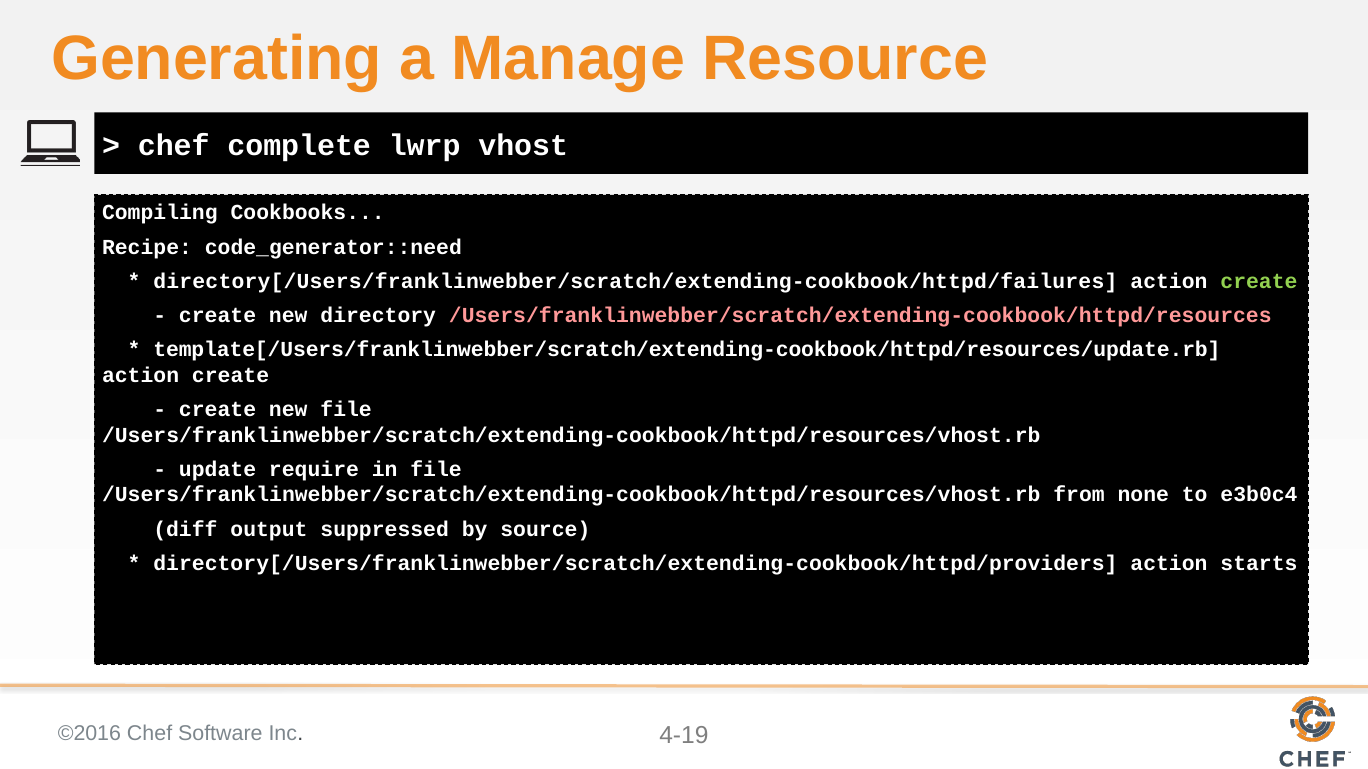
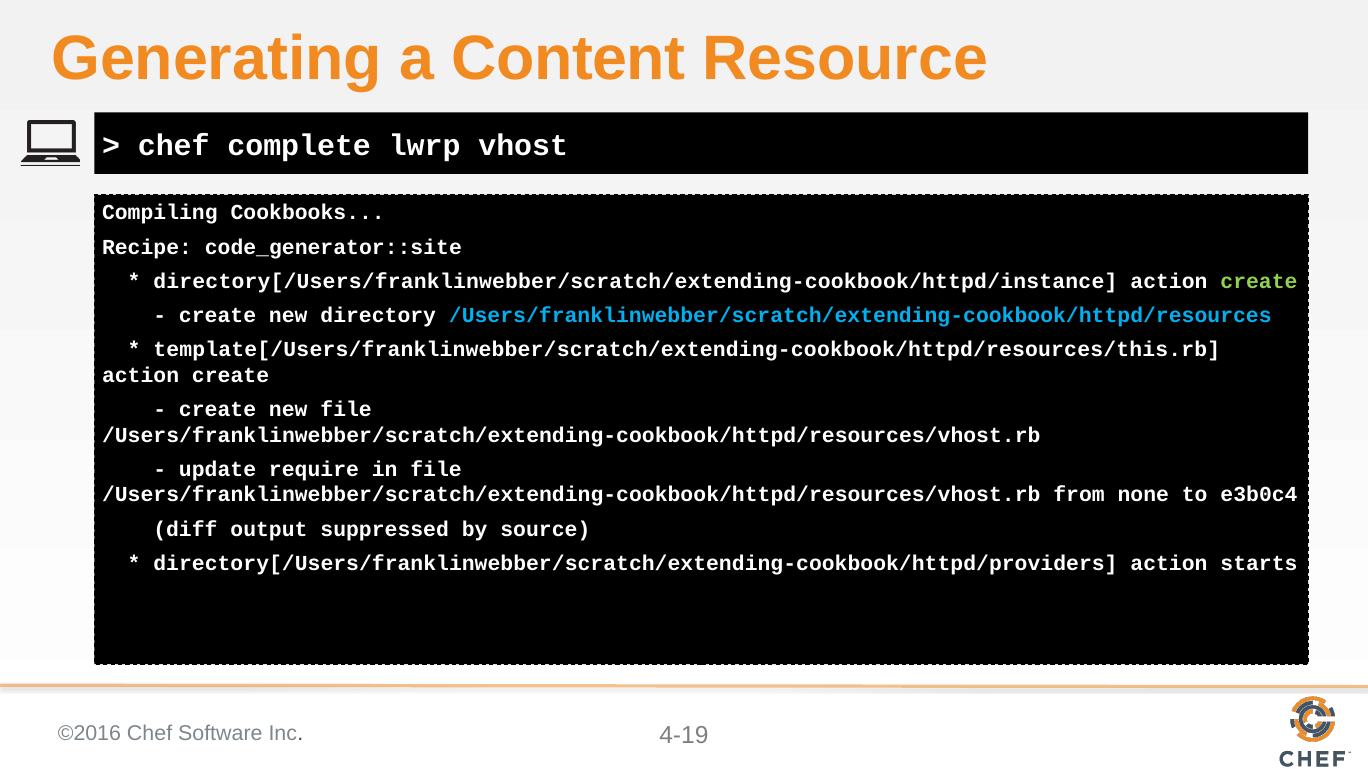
Manage: Manage -> Content (569, 59)
code_generator::need: code_generator::need -> code_generator::site (333, 247)
directory[/Users/franklinwebber/scratch/extending-cookbook/httpd/failures: directory[/Users/franklinwebber/scratch/extending-cookbook/httpd/failures -> directory[/Users/franklinwebber/scratch/extending-cookbook/httpd/instance (635, 281)
/Users/franklinwebber/scratch/extending-cookbook/httpd/resources colour: pink -> light blue (860, 316)
template[/Users/franklinwebber/scratch/extending-cookbook/httpd/resources/update.rb: template[/Users/franklinwebber/scratch/extending-cookbook/httpd/resources/update.rb -> template[/Users/franklinwebber/scratch/extending-cookbook/httpd/resources/this.rb (687, 350)
